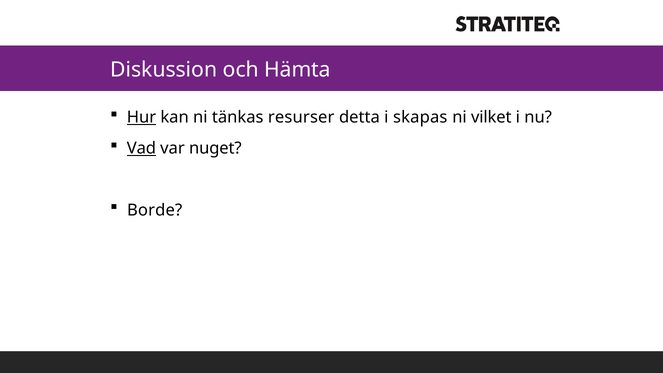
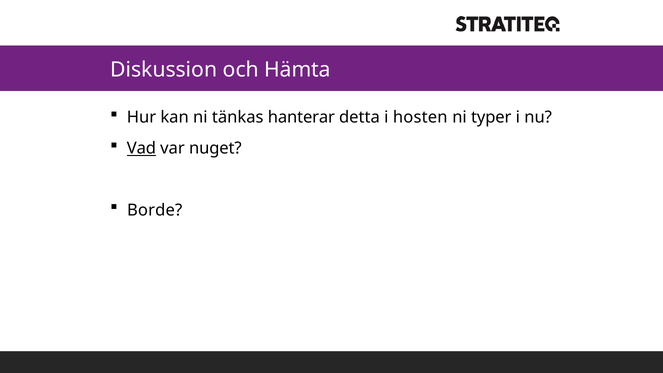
Hur underline: present -> none (141, 117)
resurser: resurser -> hanterar (301, 117)
skapas: skapas -> hosten (420, 117)
vilket: vilket -> typer (491, 117)
